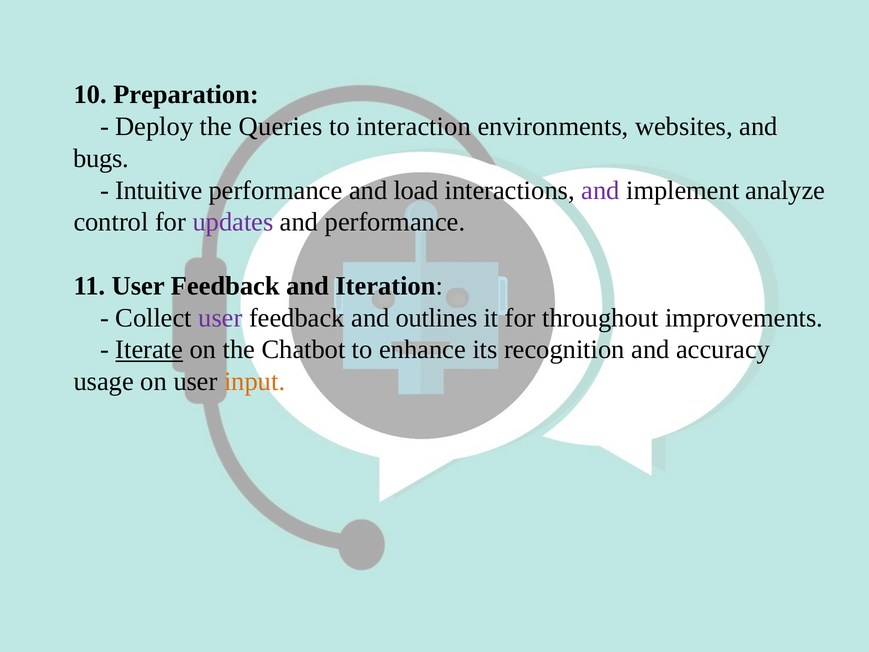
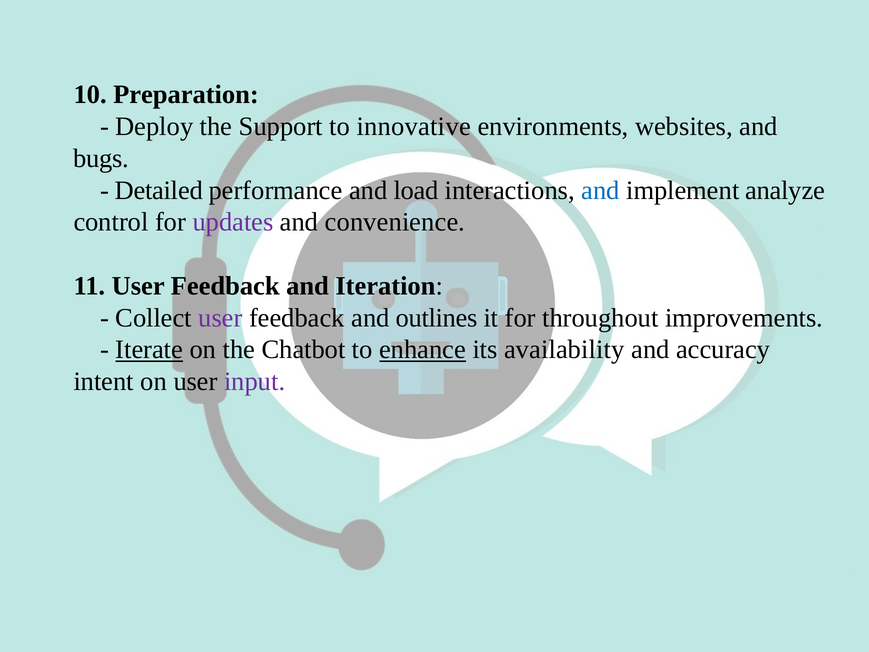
Queries: Queries -> Support (281, 127)
interaction: interaction -> innovative (414, 127)
Intuitive: Intuitive -> Detailed (159, 190)
and colour: purple -> blue (600, 190)
and performance: performance -> convenience (395, 222)
enhance underline: none -> present (423, 350)
recognition: recognition -> availability (564, 350)
usage: usage -> intent (104, 381)
input colour: orange -> purple (255, 381)
